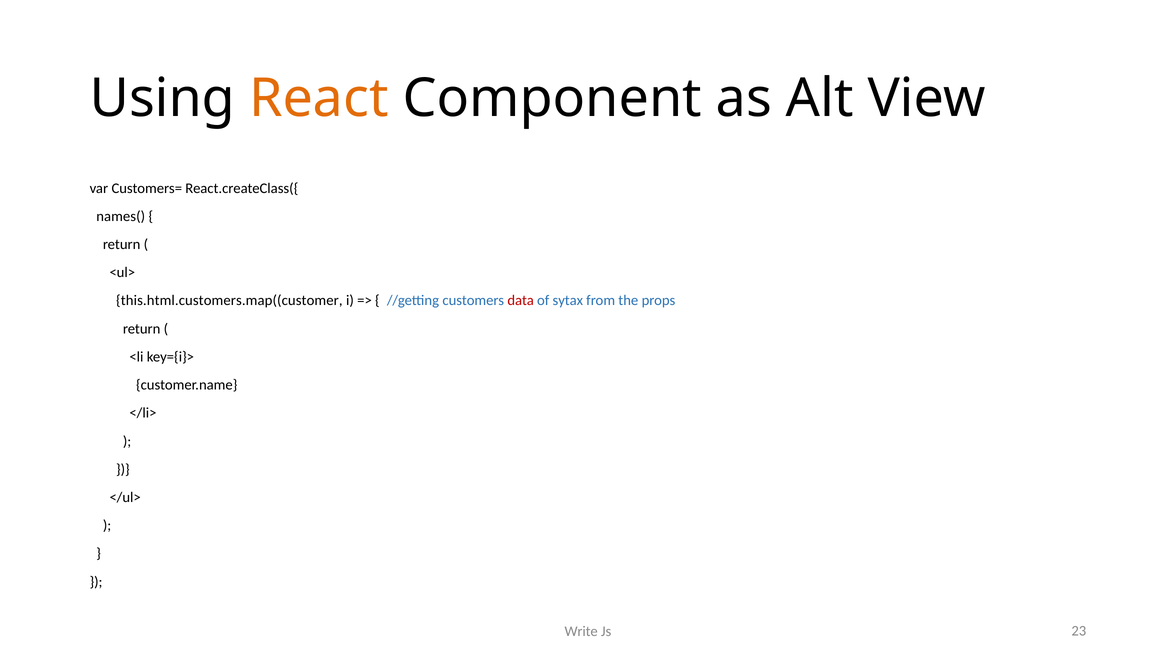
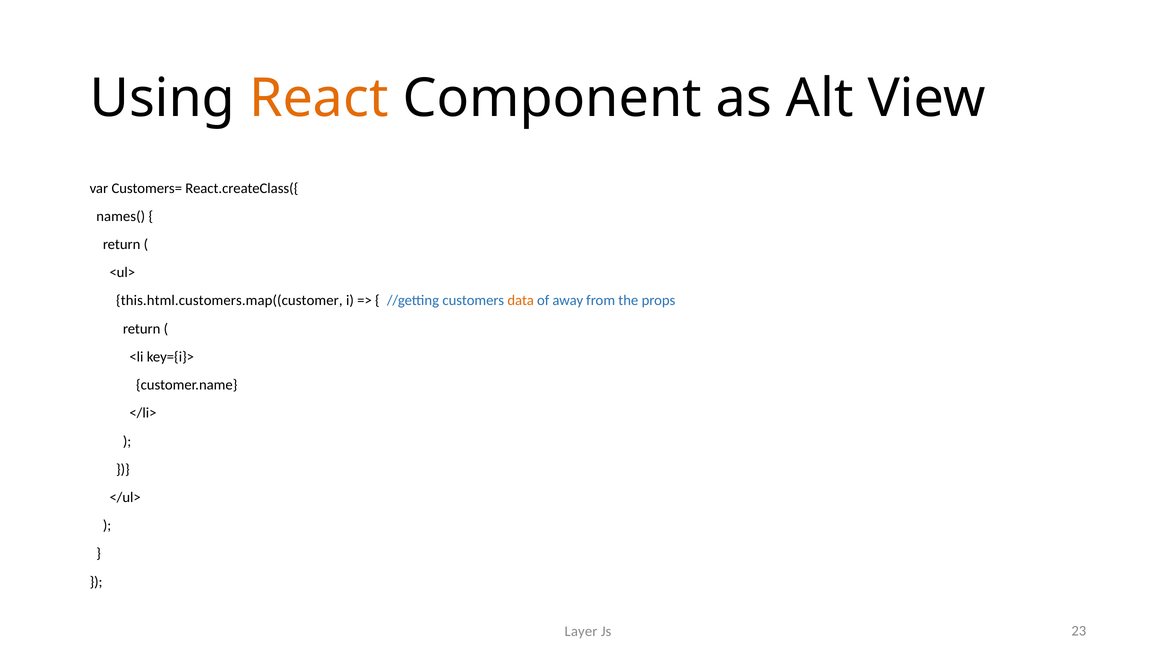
data colour: red -> orange (521, 301)
sytax: sytax -> away (568, 301)
Write: Write -> Layer (581, 632)
